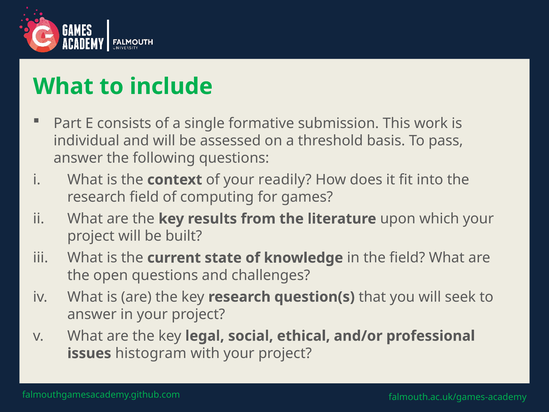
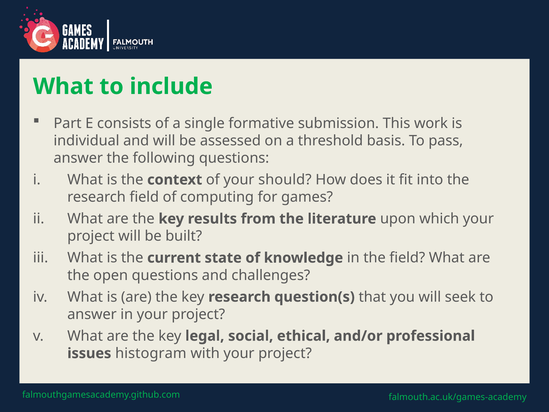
readily: readily -> should (285, 180)
